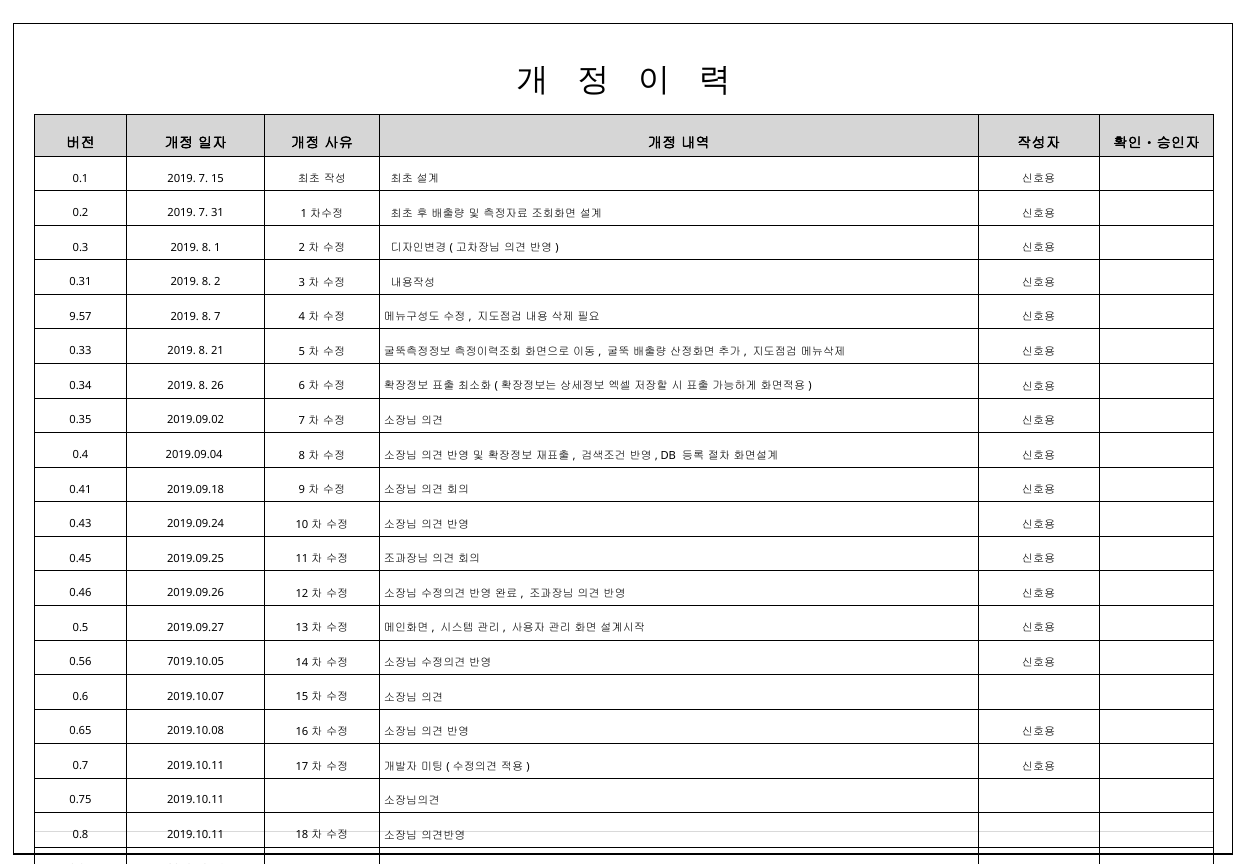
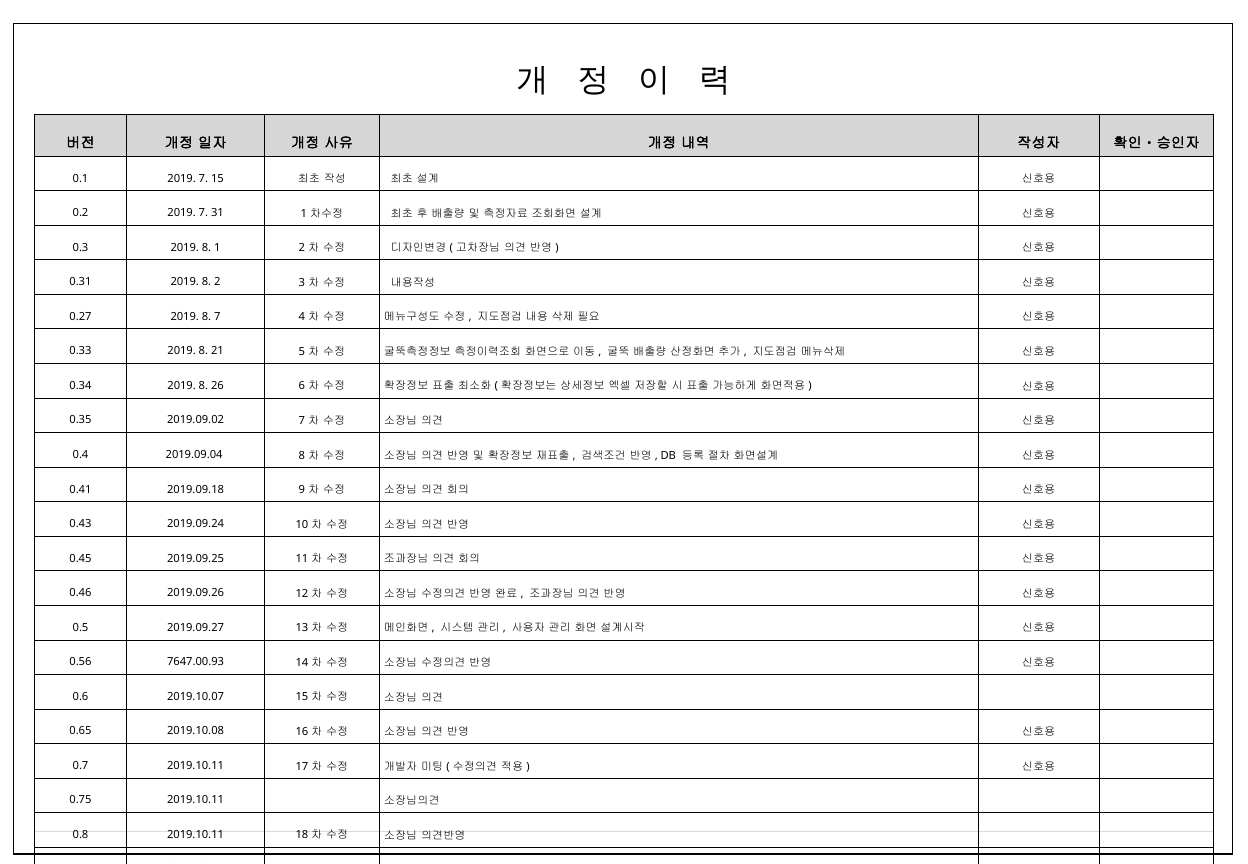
9.57: 9.57 -> 0.27 (80, 317)
7019.10.05: 7019.10.05 -> 7647.00.93 (196, 662)
